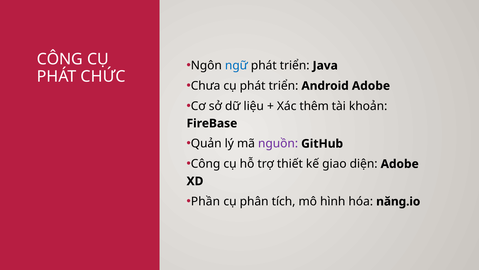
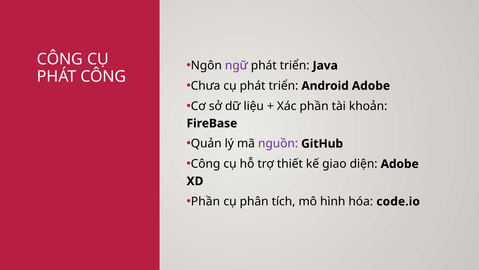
ngữ colour: blue -> purple (236, 65)
PHÁT CHỨC: CHỨC -> CÔNG (103, 76)
Xác thêm: thêm -> phần (314, 106)
năng.io: năng.io -> code.io (398, 201)
